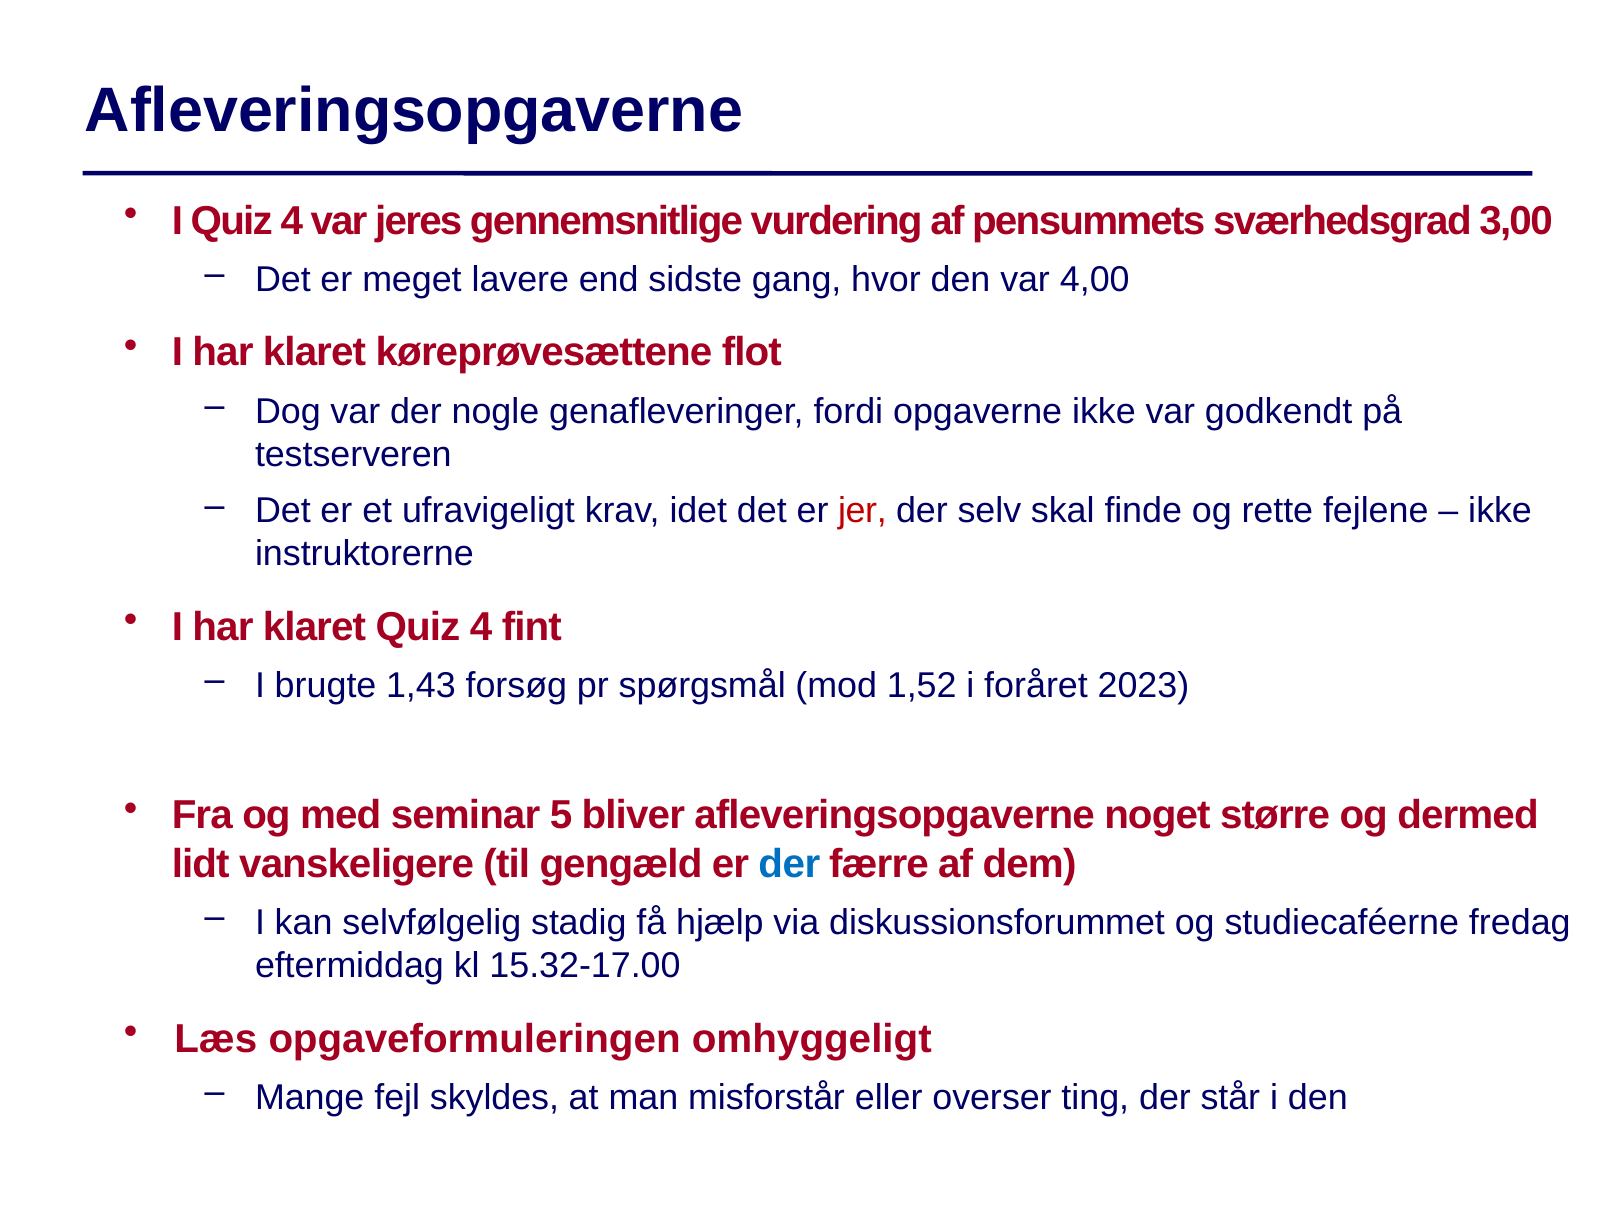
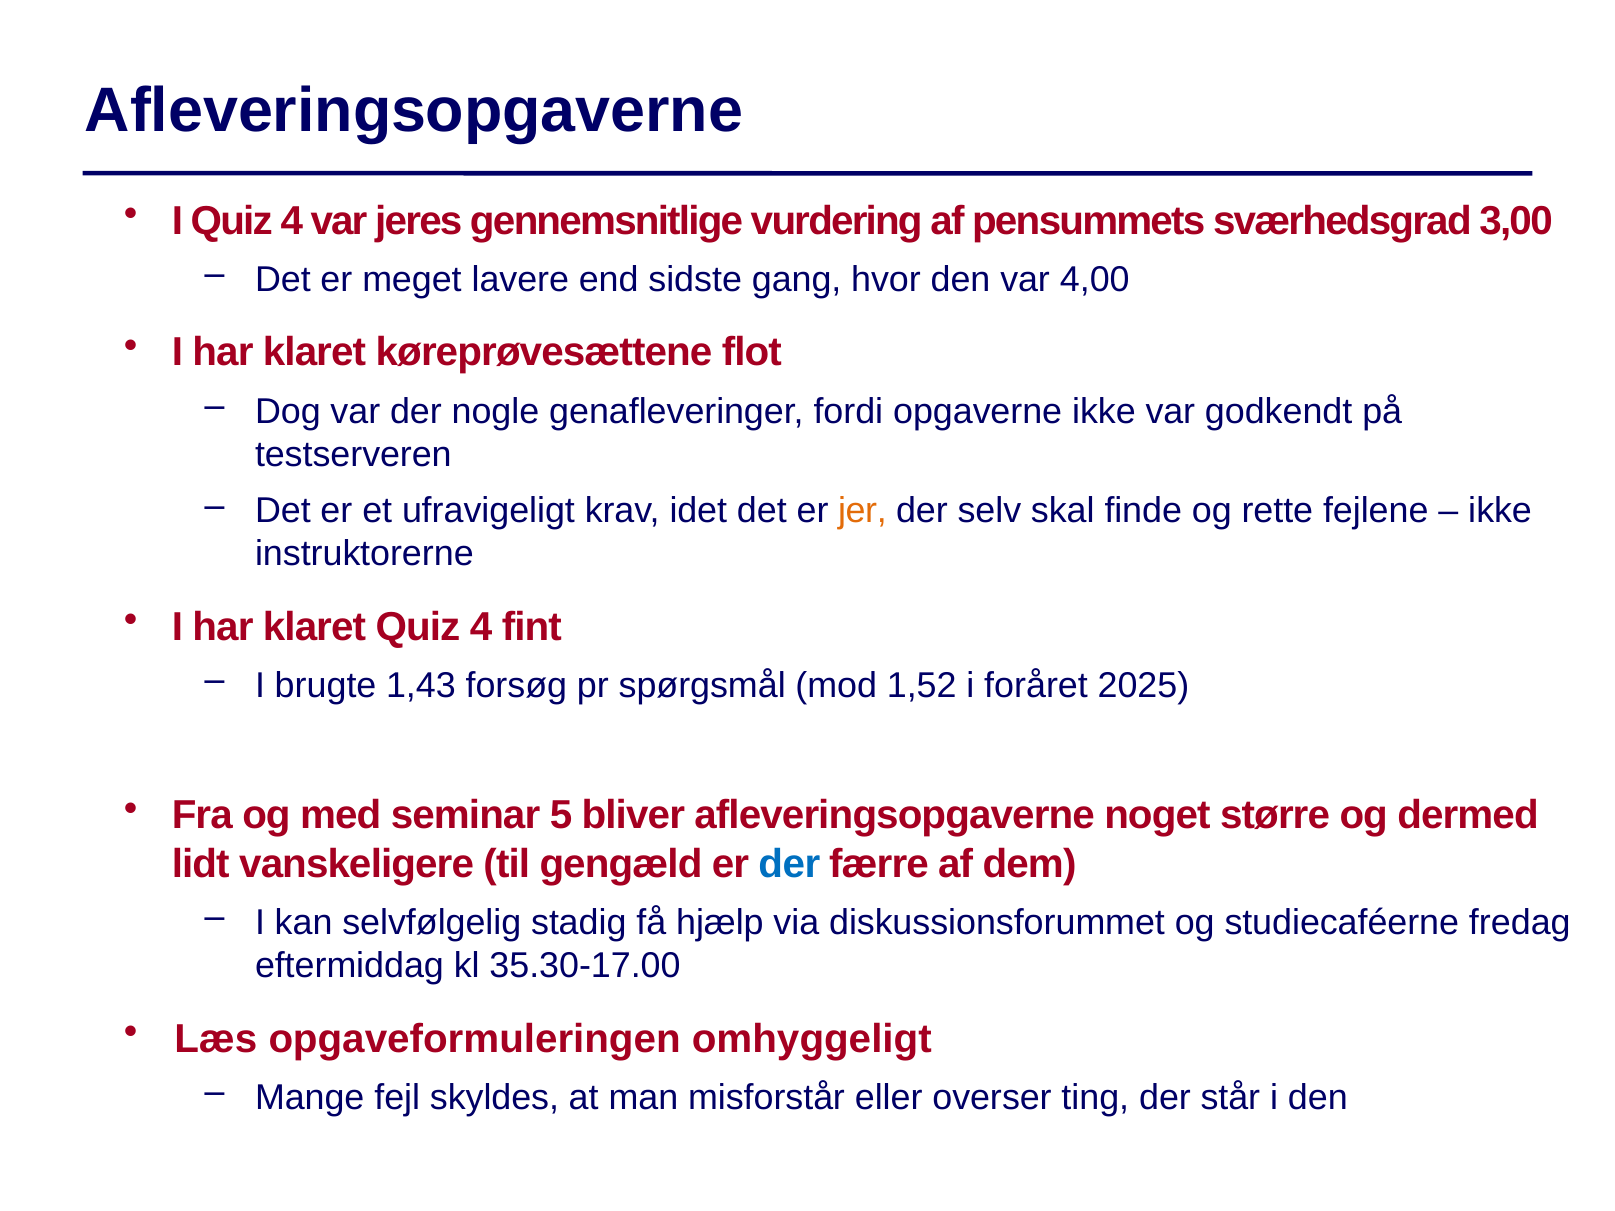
jer colour: red -> orange (862, 511)
2023: 2023 -> 2025 (1143, 686)
15.32-17.00: 15.32-17.00 -> 35.30-17.00 (585, 966)
